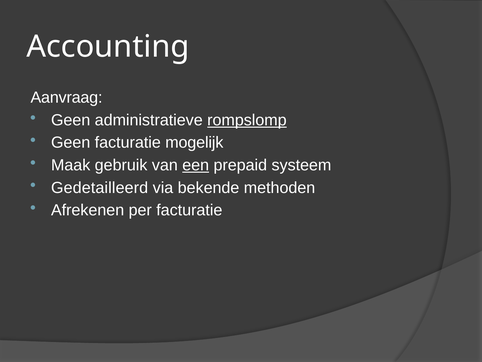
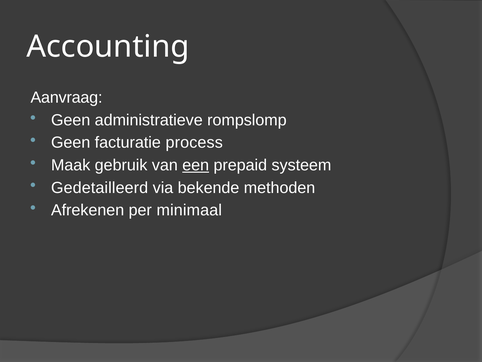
rompslomp underline: present -> none (247, 120)
mogelijk: mogelijk -> process (194, 142)
per facturatie: facturatie -> minimaal (189, 210)
